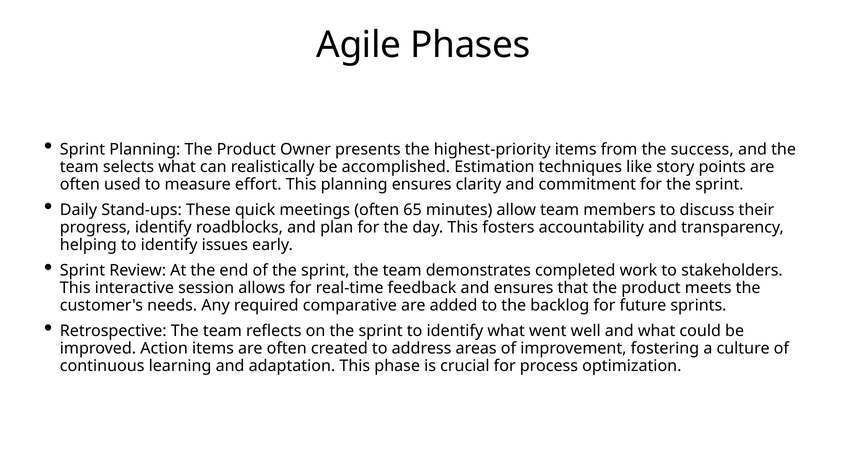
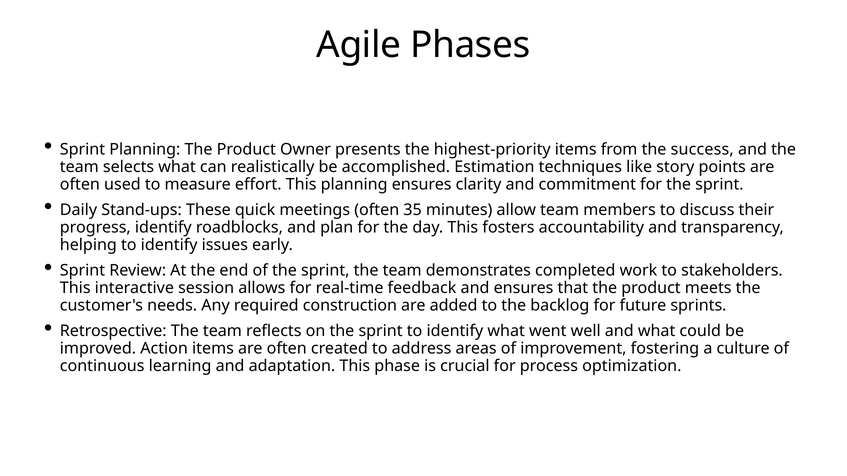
65: 65 -> 35 (413, 210)
comparative: comparative -> construction (350, 306)
